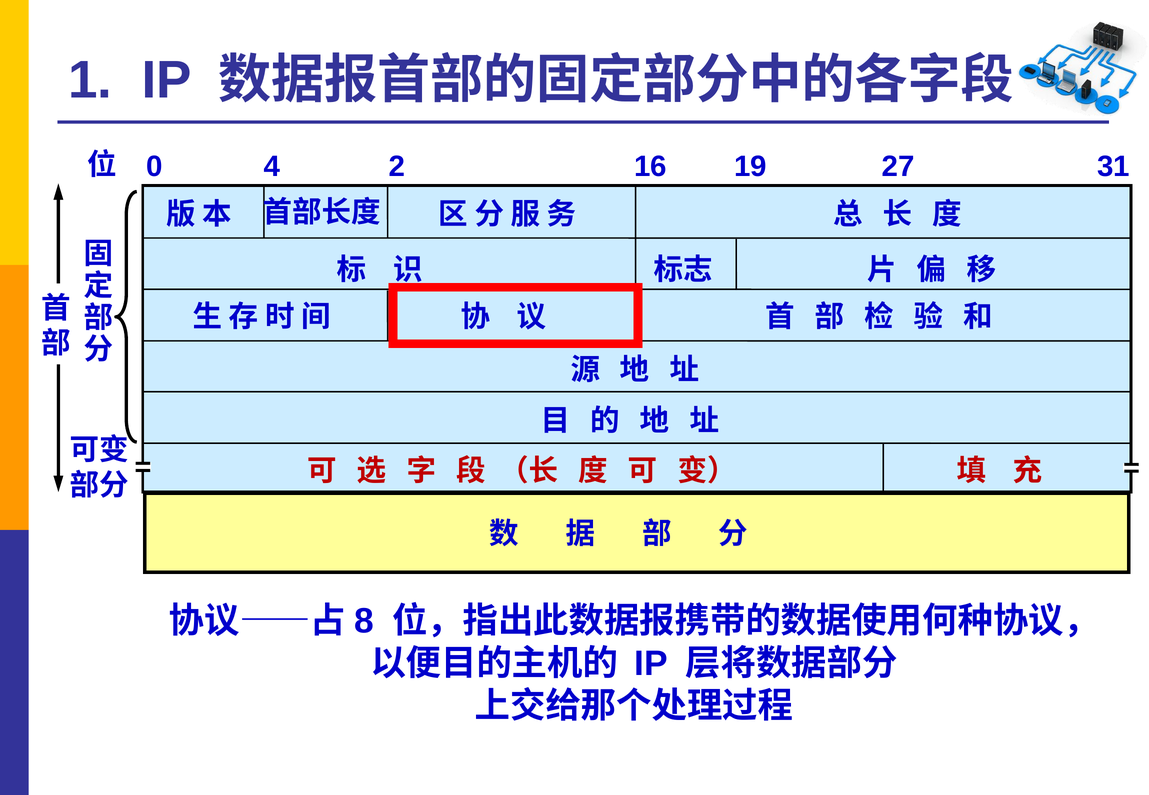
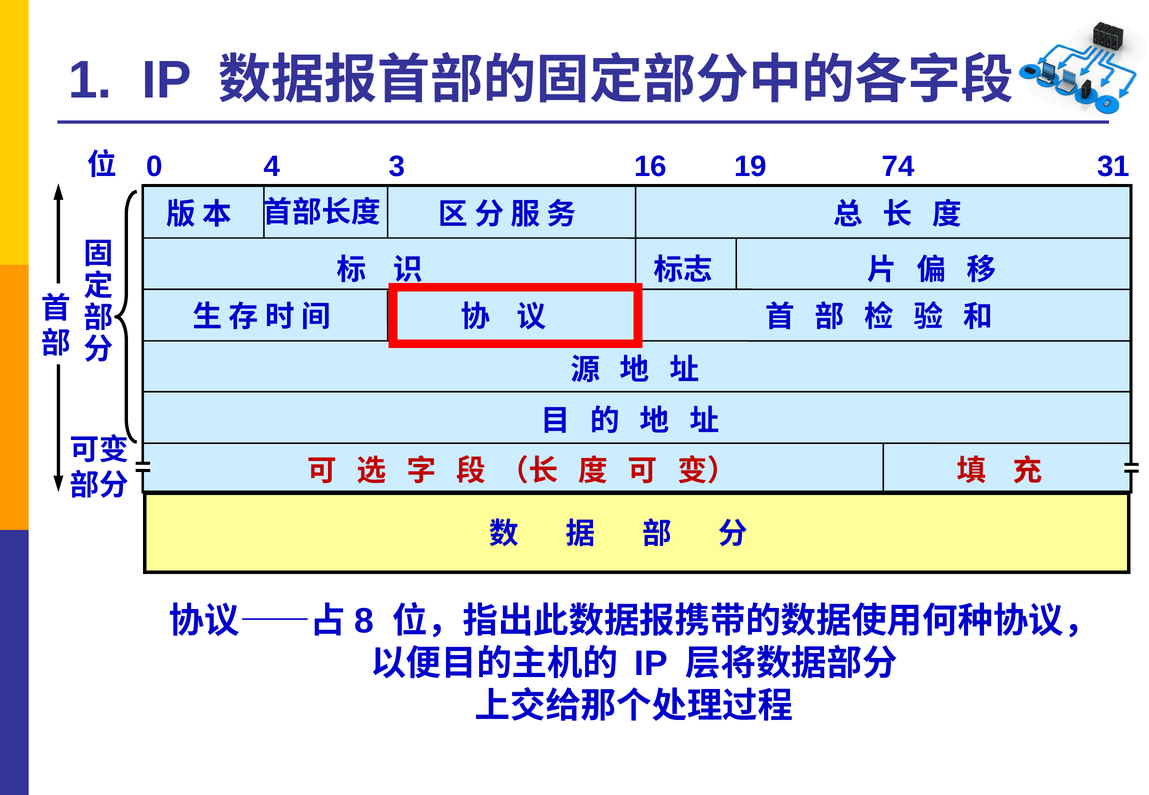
2: 2 -> 3 (397, 167)
27: 27 -> 74 (898, 167)
